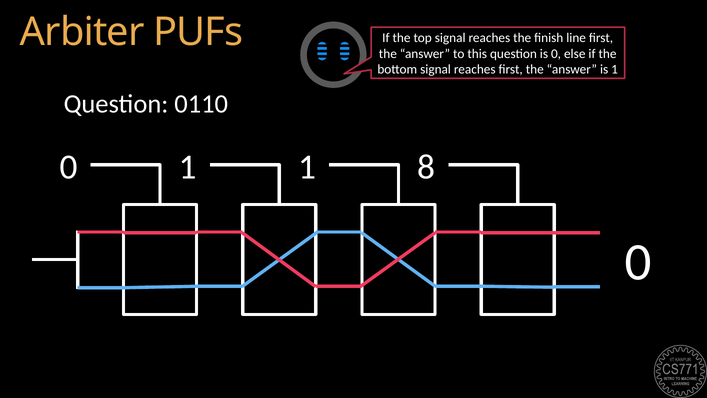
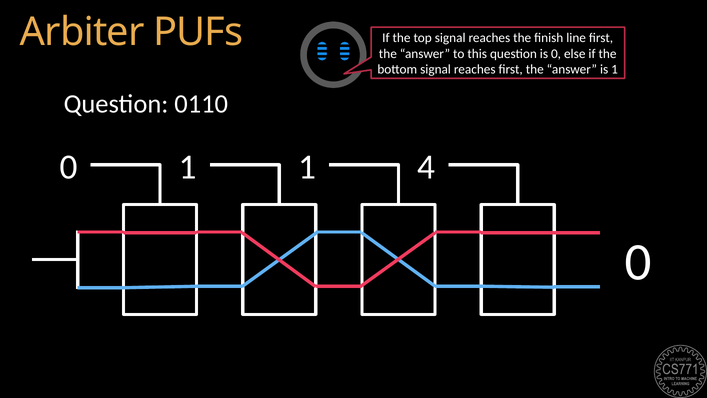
8: 8 -> 4 (426, 167)
